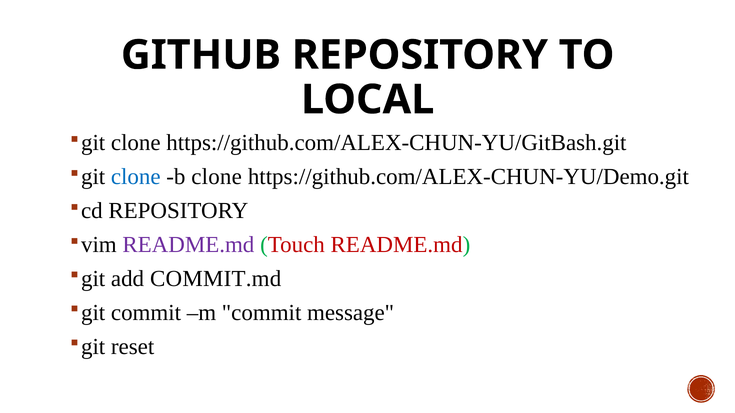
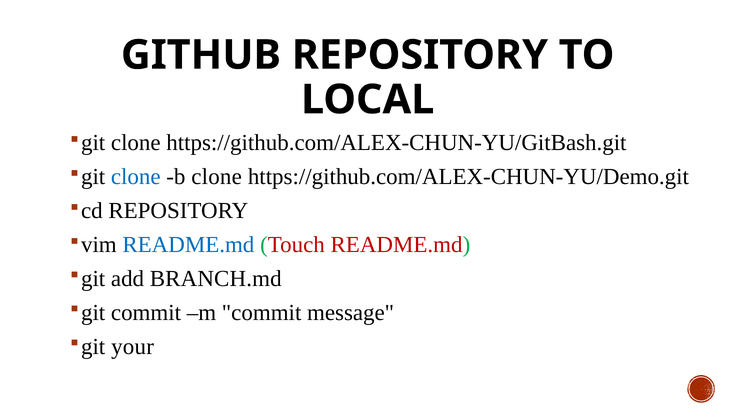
README.md colour: purple -> blue (188, 245)
COMMIT.md: COMMIT.md -> BRANCH.md (216, 279)
reset: reset -> your (133, 347)
